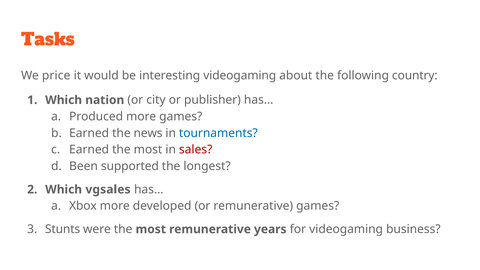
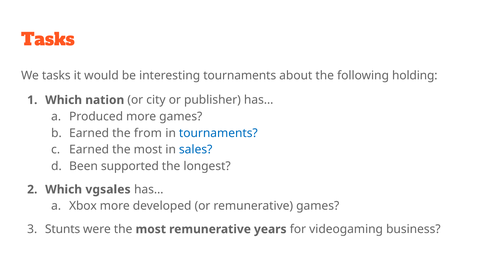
We price: price -> tasks (56, 75)
interesting videogaming: videogaming -> tournaments (240, 75)
country: country -> holding (415, 75)
news: news -> from (148, 133)
sales colour: red -> blue (196, 150)
